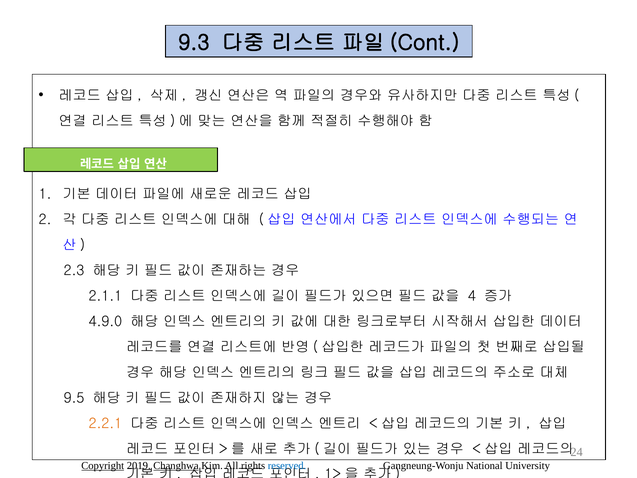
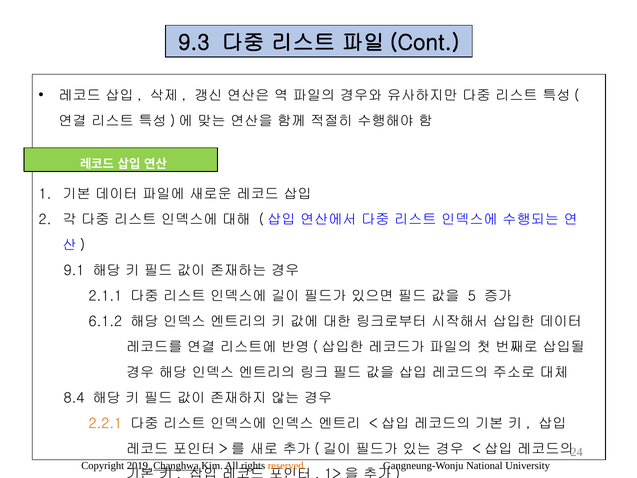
2.3: 2.3 -> 9.1 (74, 270)
4: 4 -> 5 (472, 296)
4.9.0: 4.9.0 -> 6.1.2 (105, 321)
9.5: 9.5 -> 8.4 (74, 398)
Copyright underline: present -> none (103, 466)
reserved colour: blue -> orange (287, 466)
